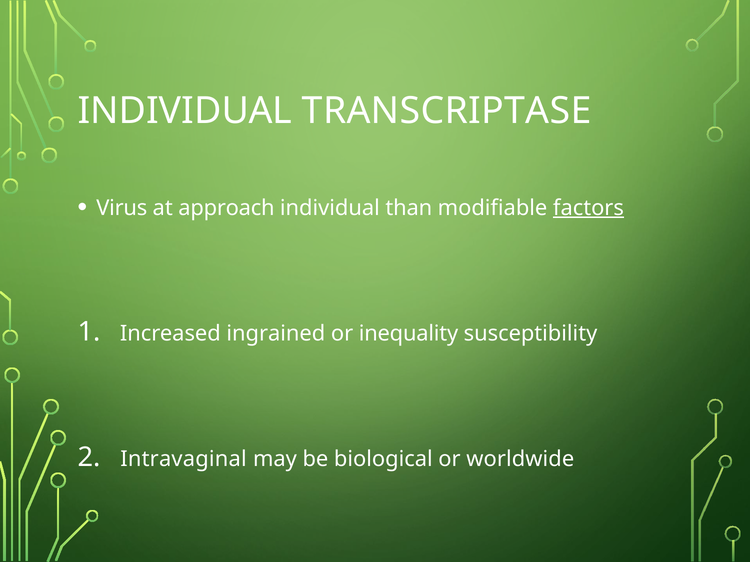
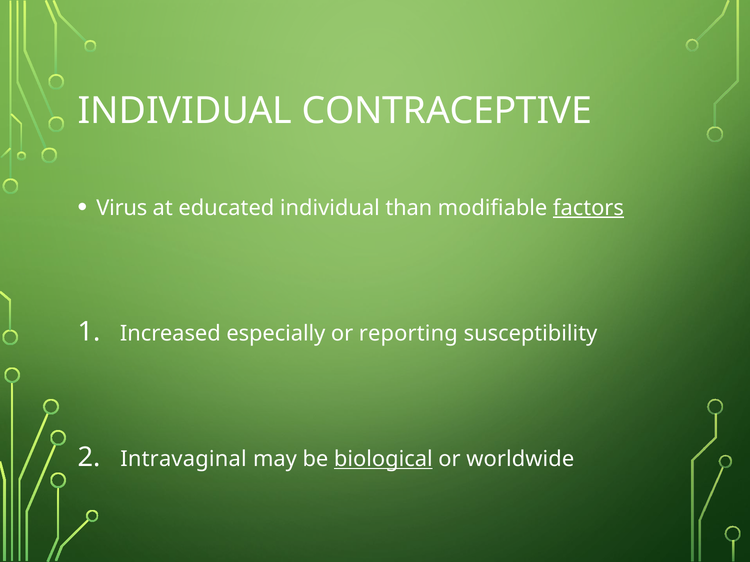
TRANSCRIPTASE: TRANSCRIPTASE -> CONTRACEPTIVE (447, 111)
approach: approach -> educated (226, 208)
ingrained: ingrained -> especially (276, 334)
inequality: inequality -> reporting (408, 334)
biological underline: none -> present (383, 460)
